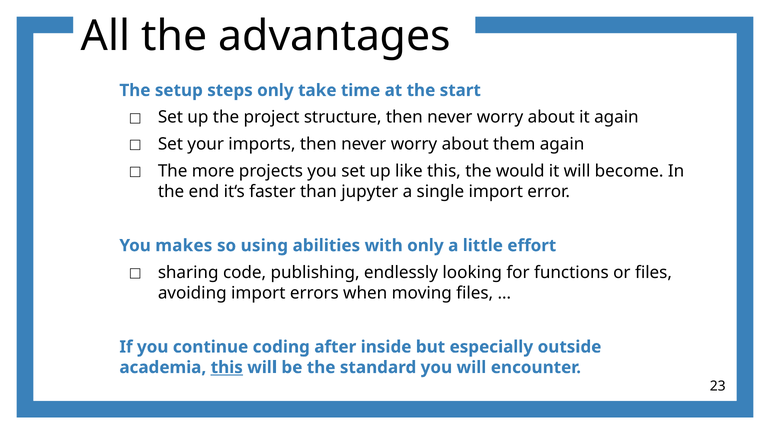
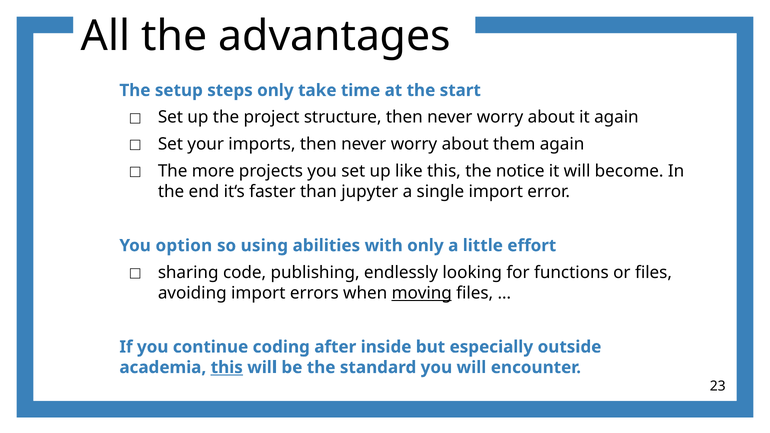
would: would -> notice (520, 171)
makes: makes -> option (184, 246)
moving underline: none -> present (422, 293)
